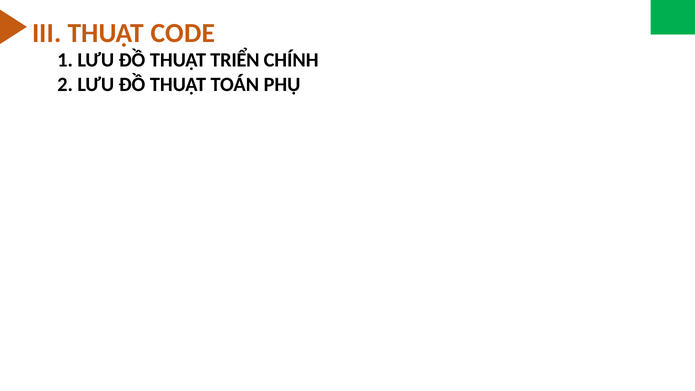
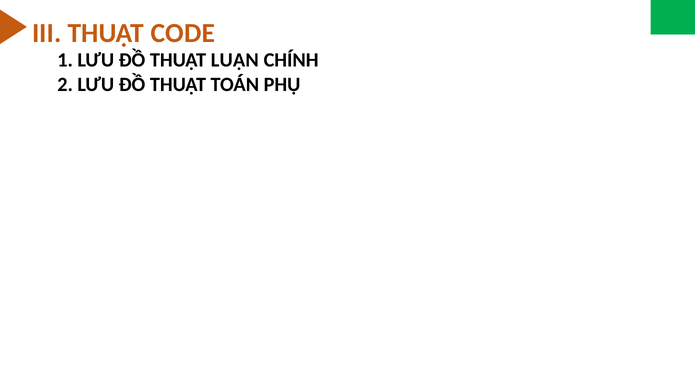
TRIỂN: TRIỂN -> LUẬN (235, 60)
